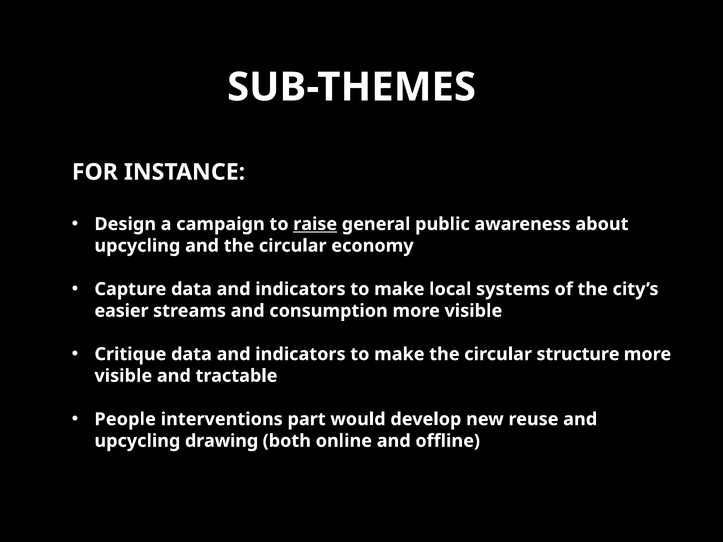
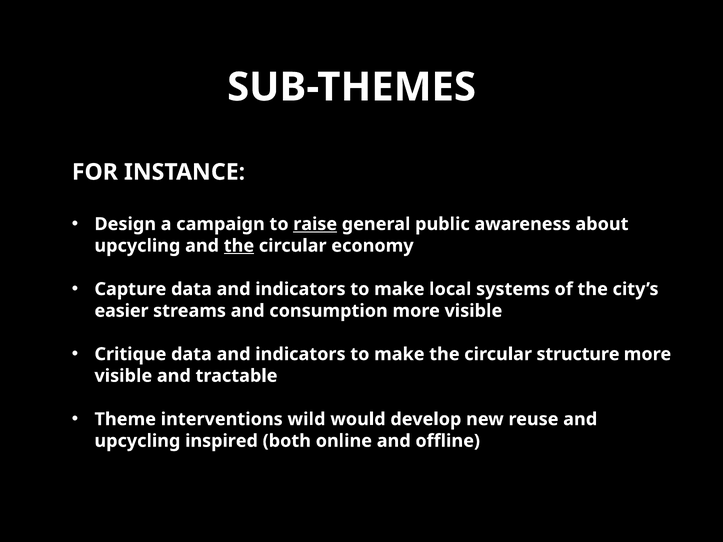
the underline: none -> present (239, 246)
People: People -> Theme (125, 419)
part: part -> wild (307, 419)
drawing: drawing -> inspired (222, 441)
